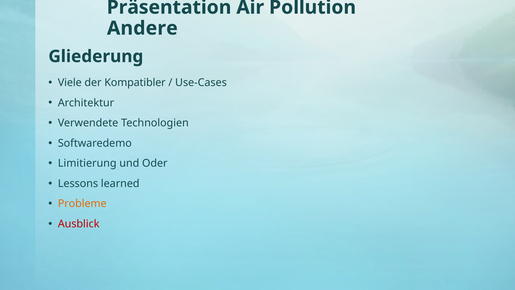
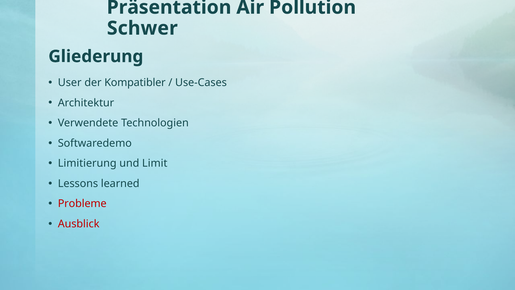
Andere: Andere -> Schwer (142, 28)
Viele: Viele -> User (70, 83)
Oder: Oder -> Limit (155, 163)
Probleme colour: orange -> red (82, 204)
